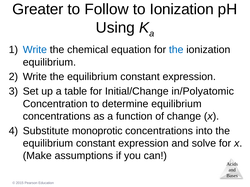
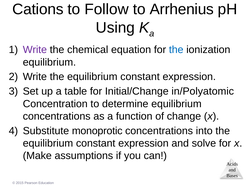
Greater: Greater -> Cations (38, 9)
to Ionization: Ionization -> Arrhenius (182, 9)
Write colour: blue -> purple (35, 50)
